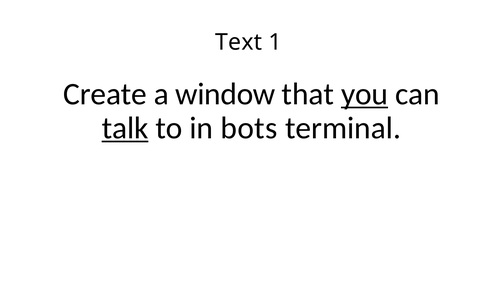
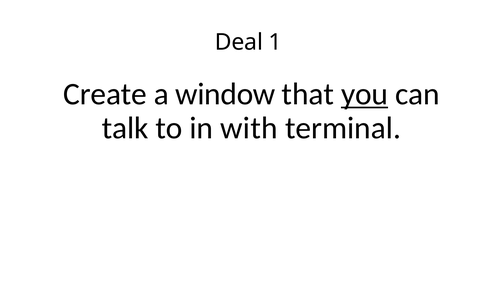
Text: Text -> Deal (239, 42)
talk underline: present -> none (125, 128)
bots: bots -> with (249, 128)
